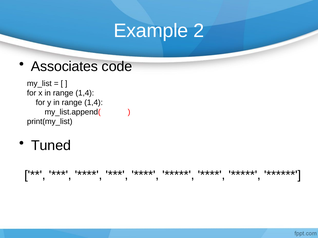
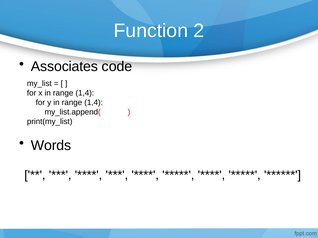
Example: Example -> Function (151, 31)
Tuned: Tuned -> Words (51, 146)
